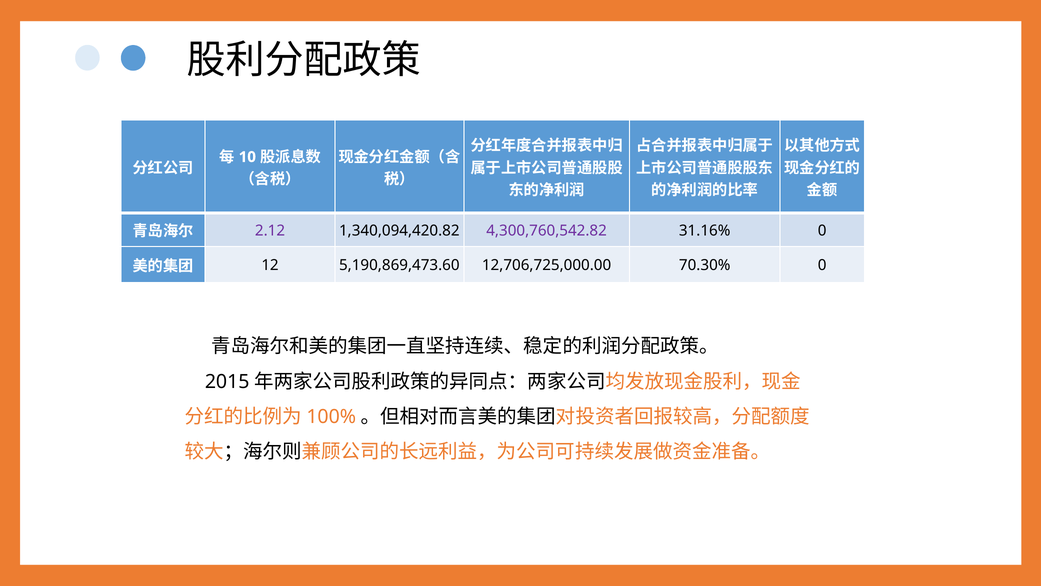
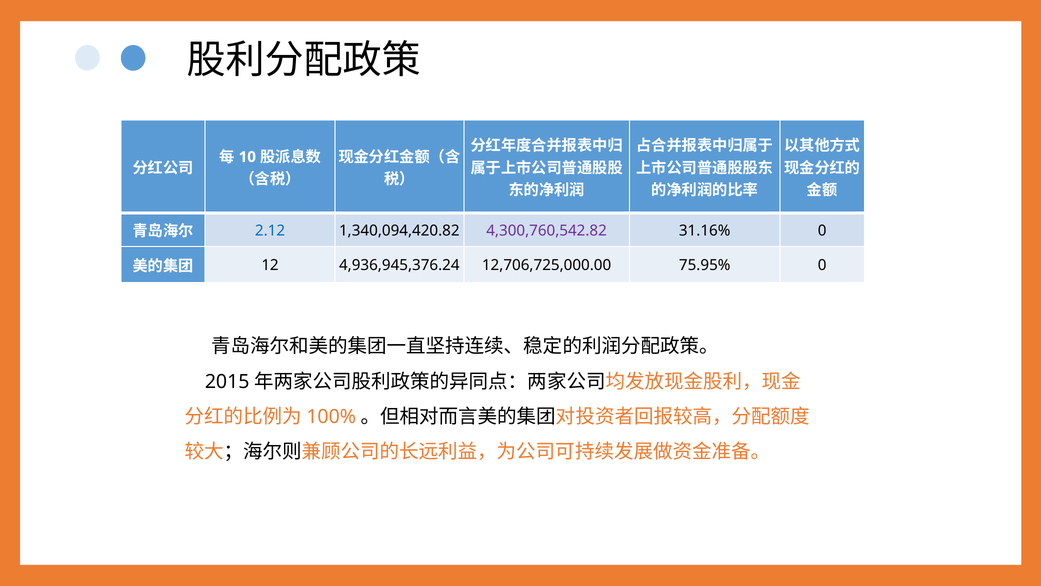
2.12 colour: purple -> blue (270, 231)
5,190,869,473.60: 5,190,869,473.60 -> 4,936,945,376.24 (399, 265)
70.30%: 70.30% -> 75.95% (705, 265)
